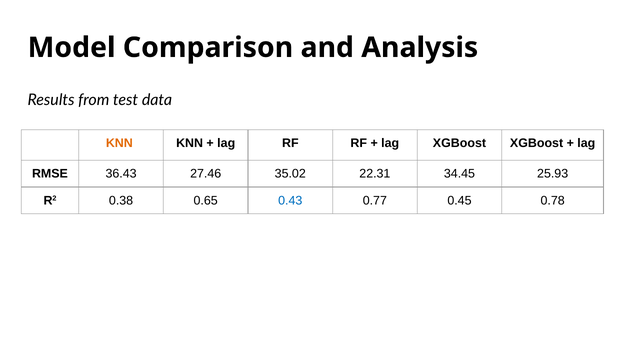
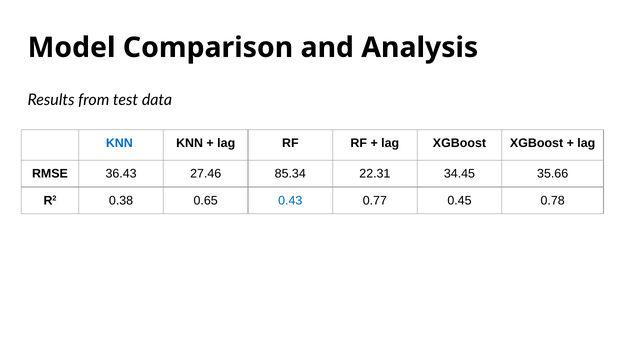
KNN colour: orange -> blue (119, 143)
35.02: 35.02 -> 85.34 (290, 174)
25.93: 25.93 -> 35.66 (553, 174)
